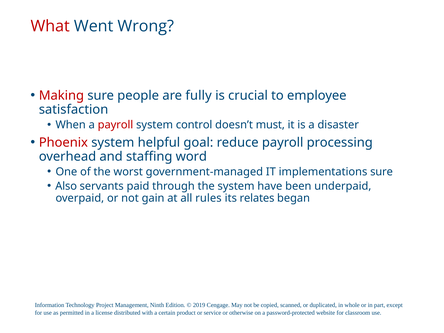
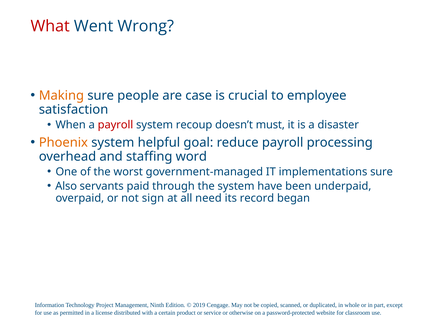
Making colour: red -> orange (61, 96)
fully: fully -> case (199, 96)
control: control -> recoup (194, 125)
Phoenix colour: red -> orange (63, 142)
gain: gain -> sign (153, 198)
rules: rules -> need (208, 198)
relates: relates -> record (257, 198)
